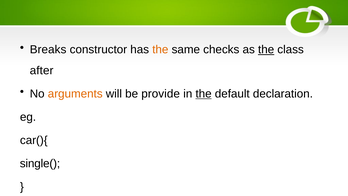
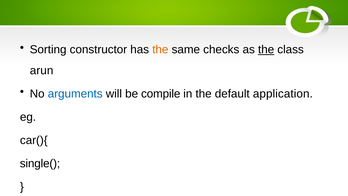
Breaks: Breaks -> Sorting (48, 50)
after: after -> arun (42, 70)
arguments colour: orange -> blue (75, 94)
provide: provide -> compile (161, 94)
the underline: present -> none (204, 94)
declaration: declaration -> application (283, 94)
